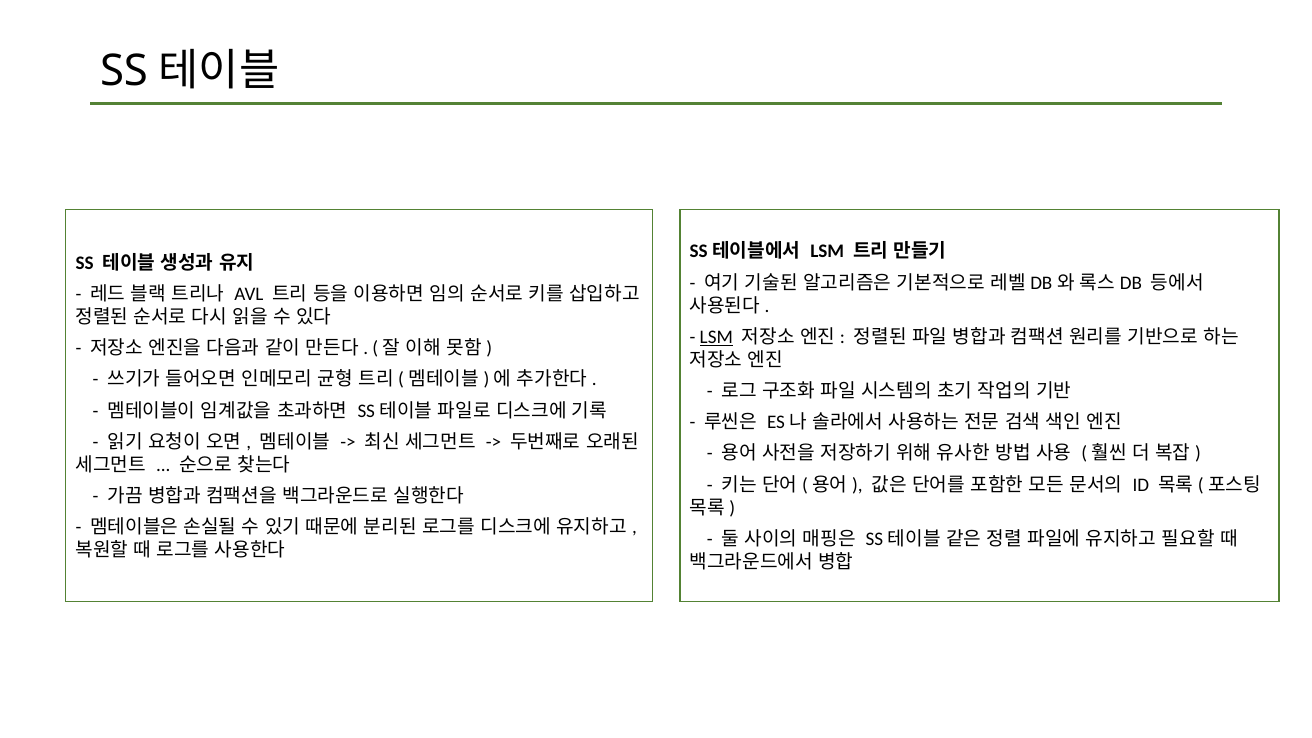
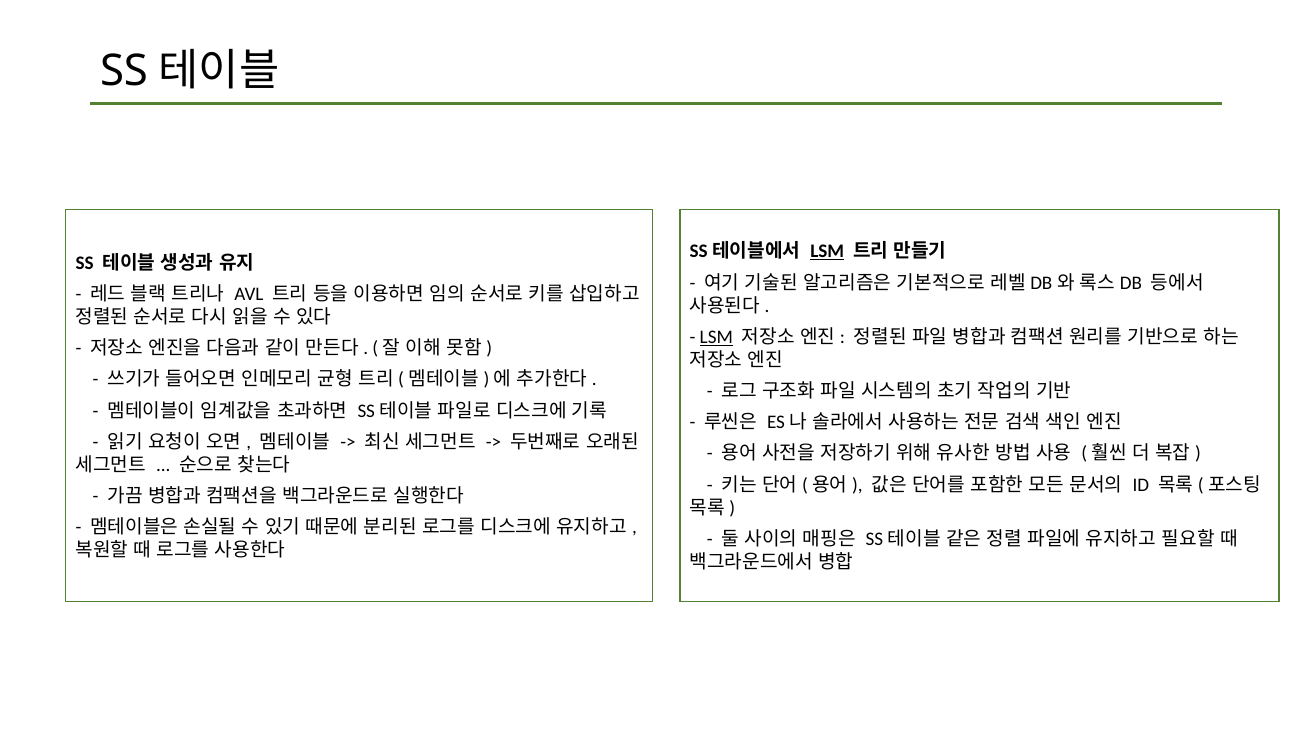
LSM underline: none -> present (827, 252)
